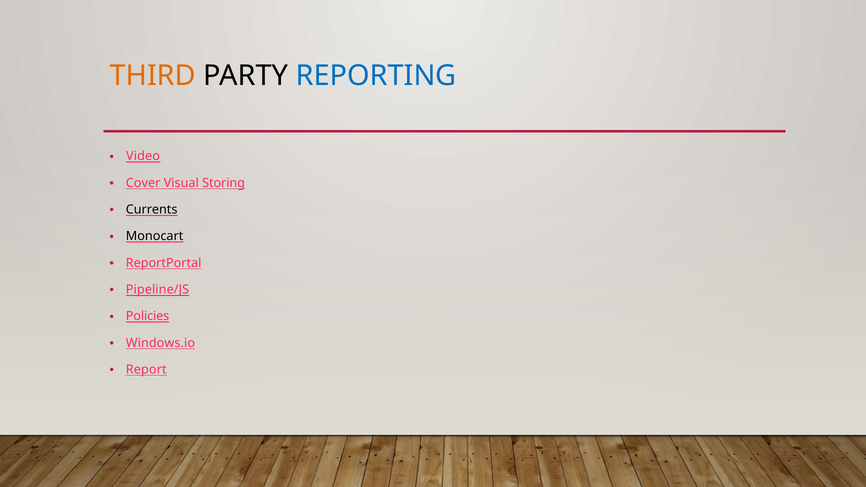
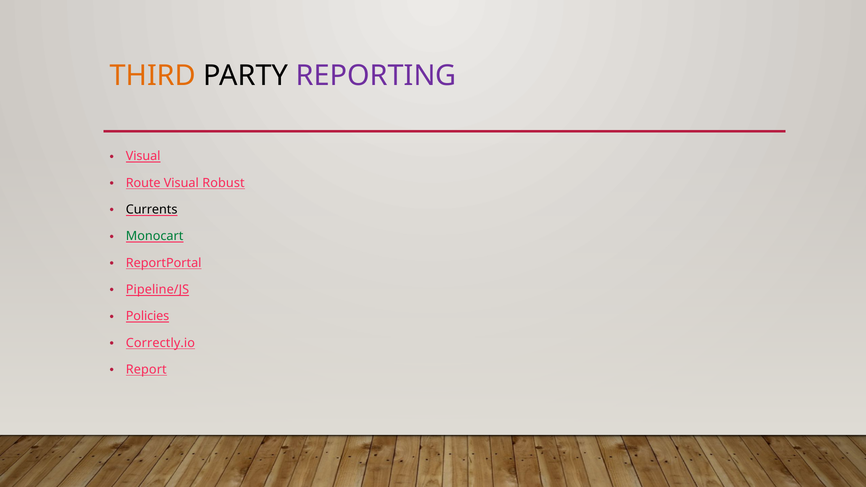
REPORTING colour: blue -> purple (376, 76)
Video: Video -> Visual (143, 156)
Cover: Cover -> Route (143, 183)
Storing: Storing -> Robust (223, 183)
Monocart colour: black -> green (155, 236)
Windows.io: Windows.io -> Correctly.io (160, 343)
